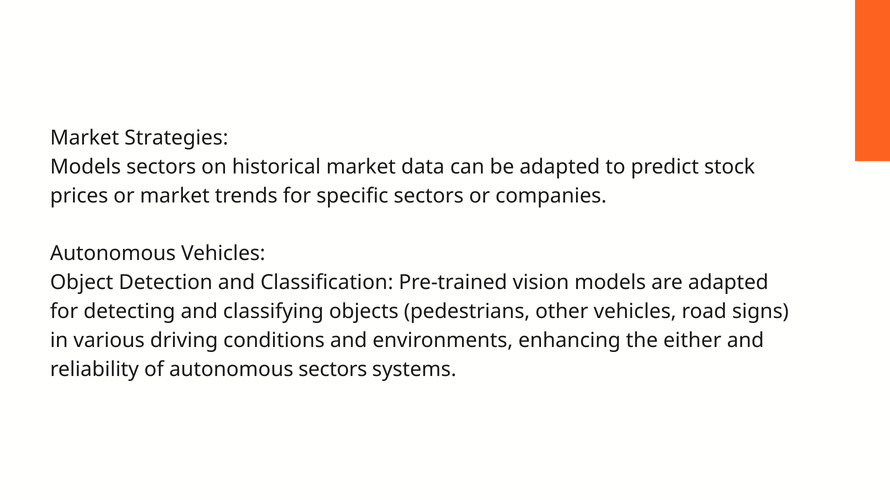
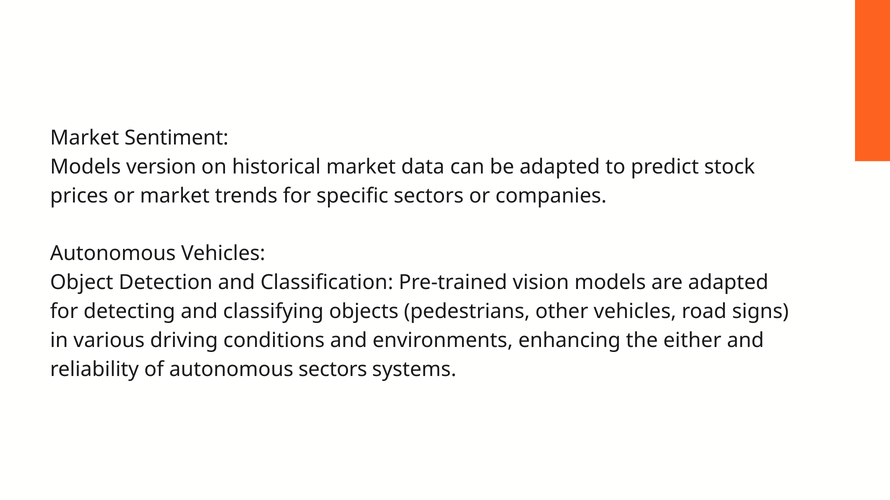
Strategies: Strategies -> Sentiment (177, 138)
Models sectors: sectors -> version (161, 167)
